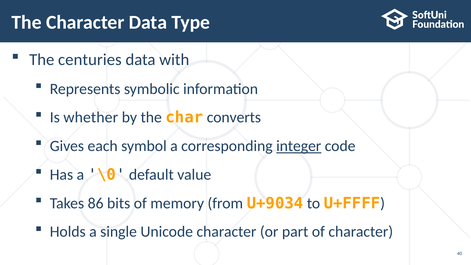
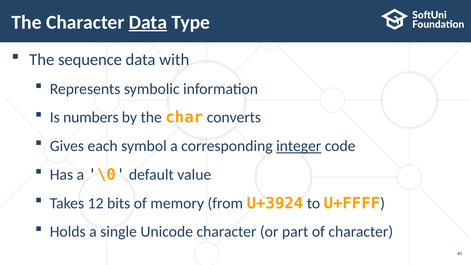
Data underline: none -> present (148, 22)
centuries: centuries -> sequence (90, 60)
whether: whether -> numbers (91, 117)
86: 86 -> 12 (96, 203)
U+9034: U+9034 -> U+3924 (275, 203)
